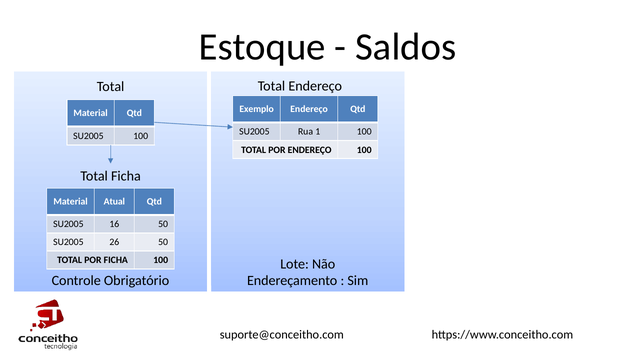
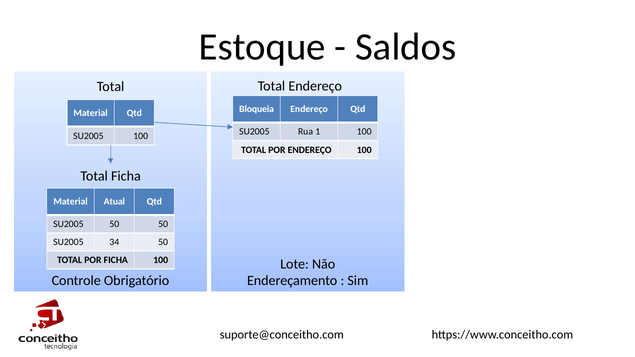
Exemplo: Exemplo -> Bloqueia (257, 109)
SU2005 16: 16 -> 50 (114, 224)
26: 26 -> 34 (114, 242)
